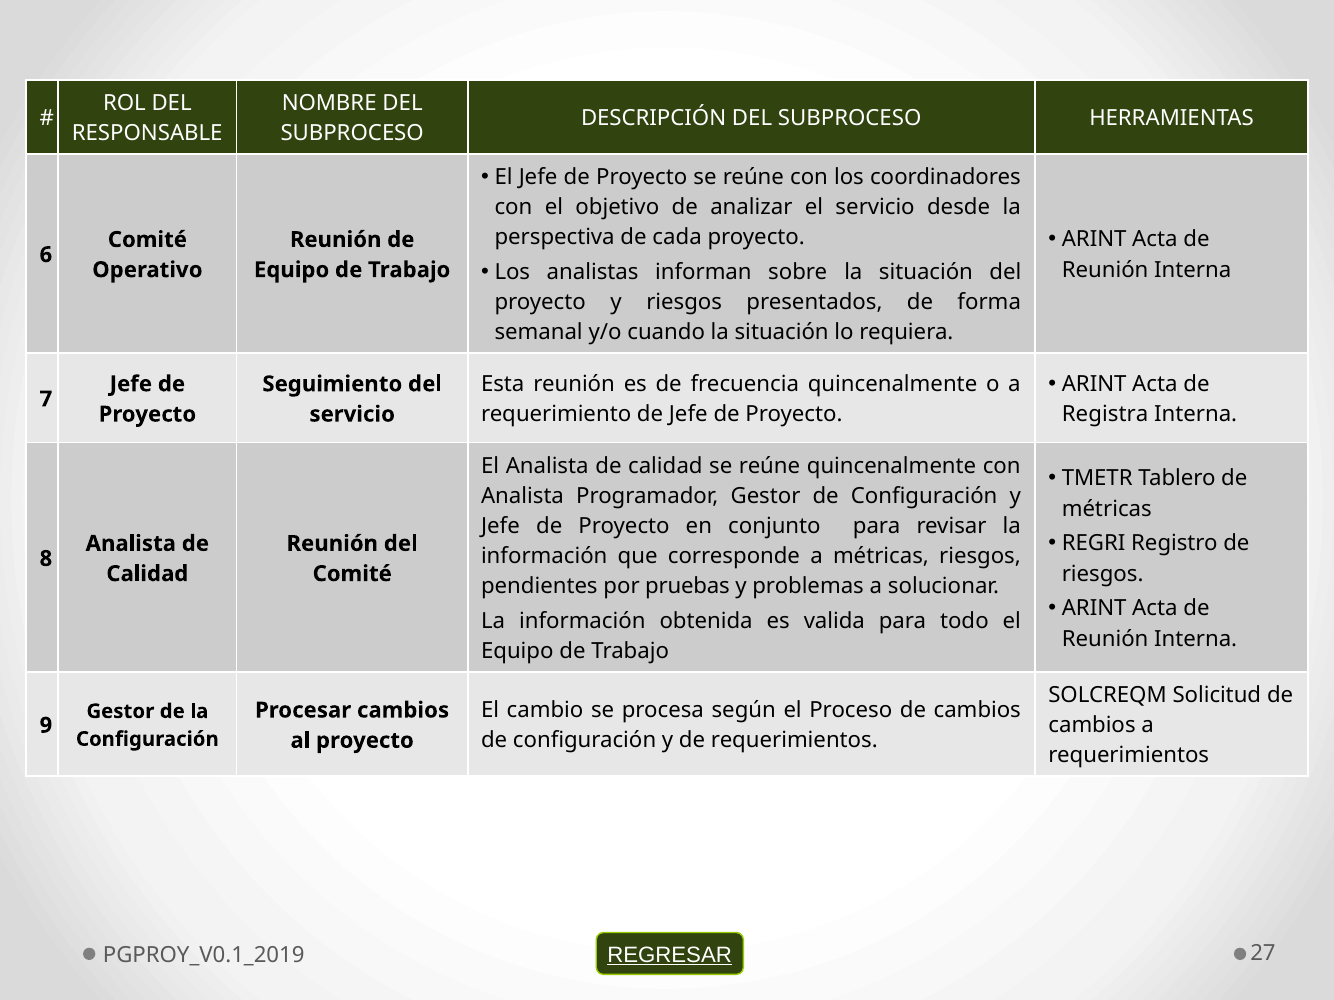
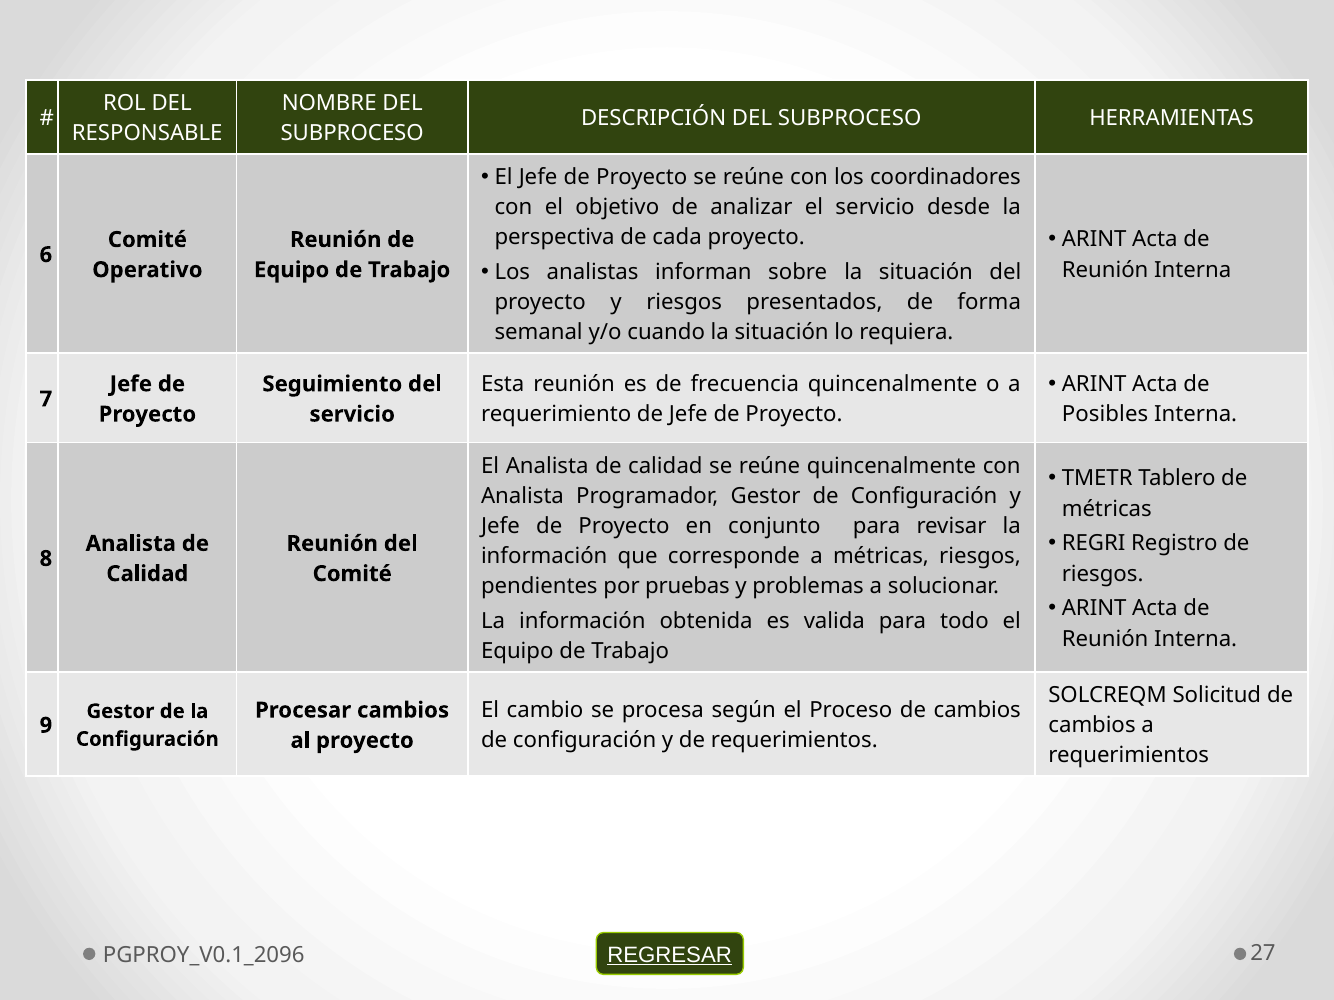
Registra: Registra -> Posibles (1105, 414)
PGPROY_V0.1_2019: PGPROY_V0.1_2019 -> PGPROY_V0.1_2096 (204, 955)
